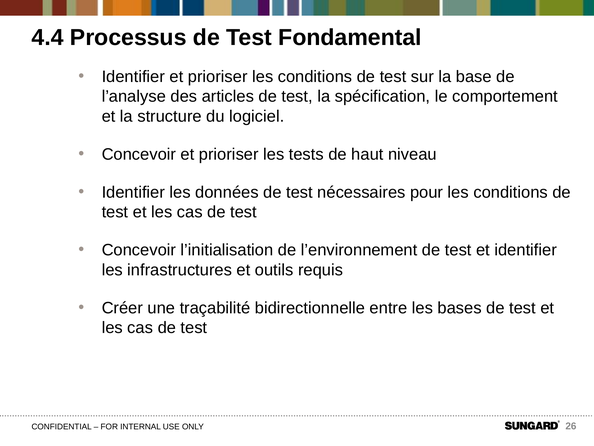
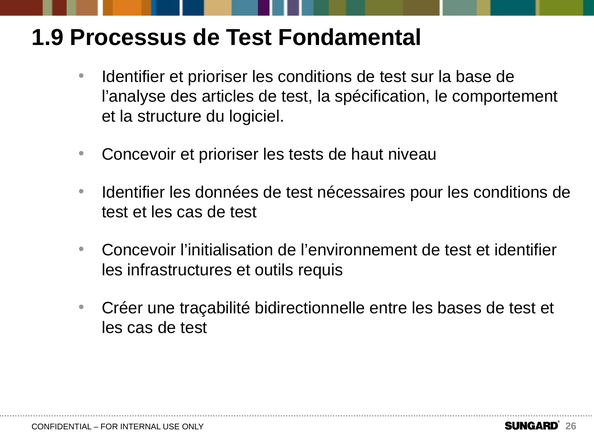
4.4: 4.4 -> 1.9 (48, 38)
